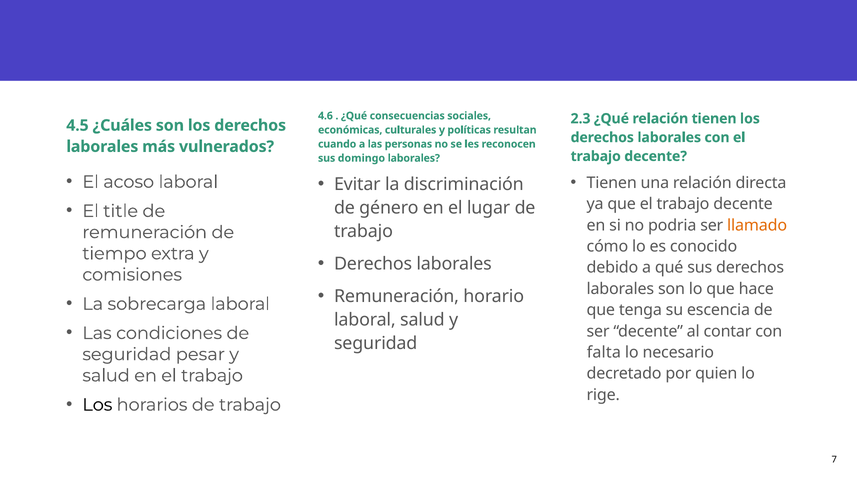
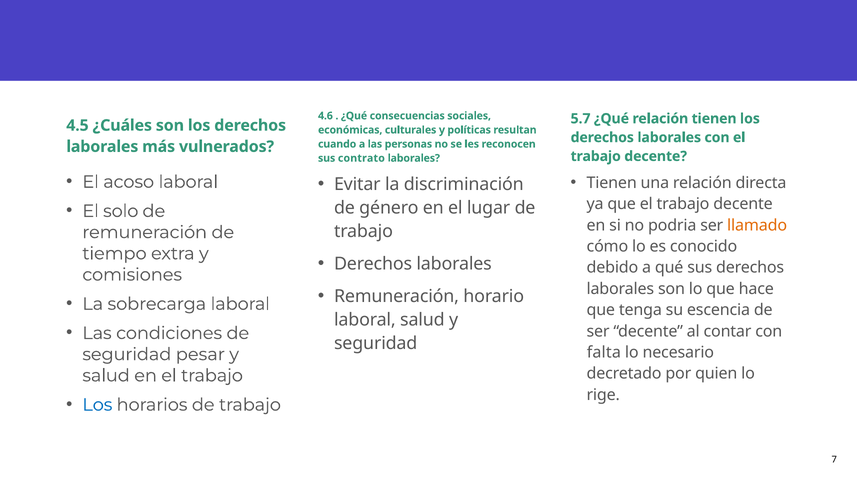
2.3: 2.3 -> 5.7 (581, 119)
domingo: domingo -> contrato (361, 158)
title: title -> solo (121, 211)
Los colour: black -> blue (97, 405)
